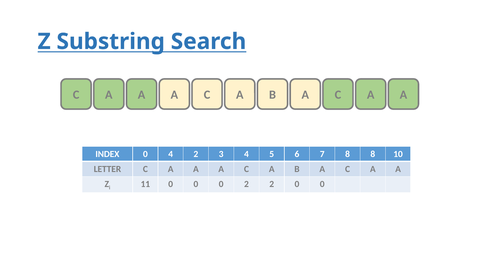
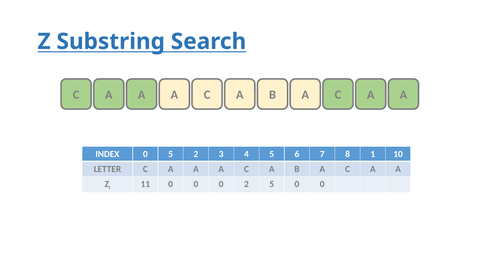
0 4: 4 -> 5 (171, 154)
8 8: 8 -> 1 (373, 154)
2 2: 2 -> 5 (272, 184)
